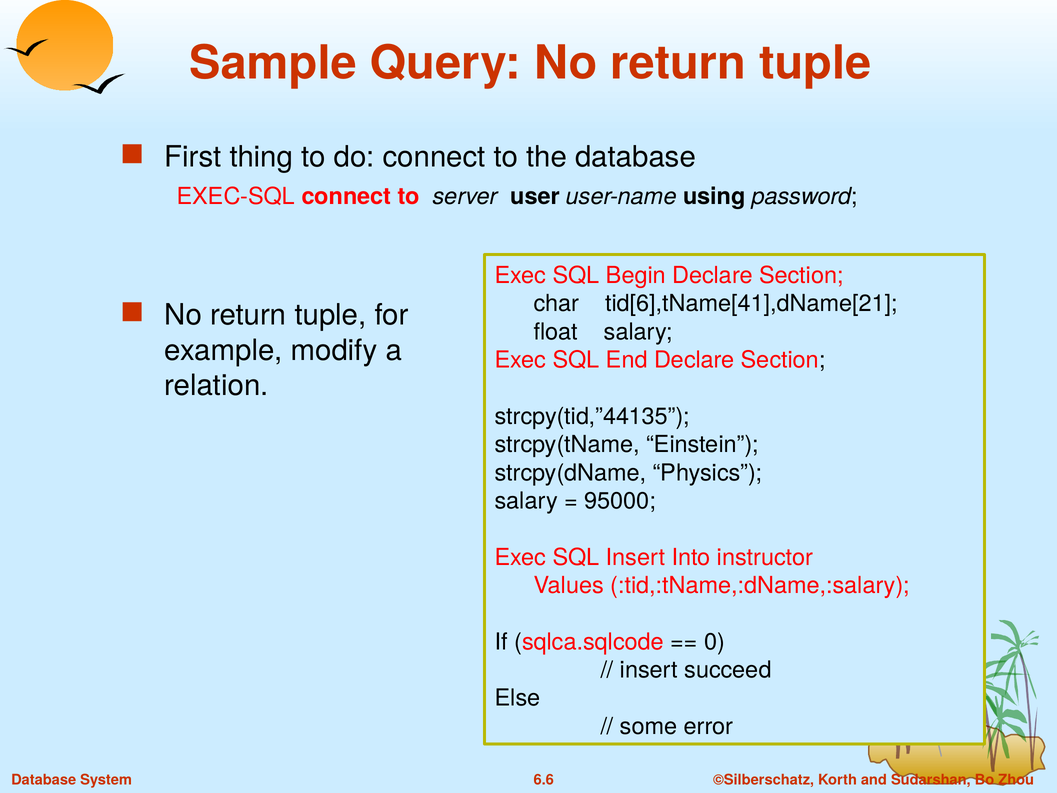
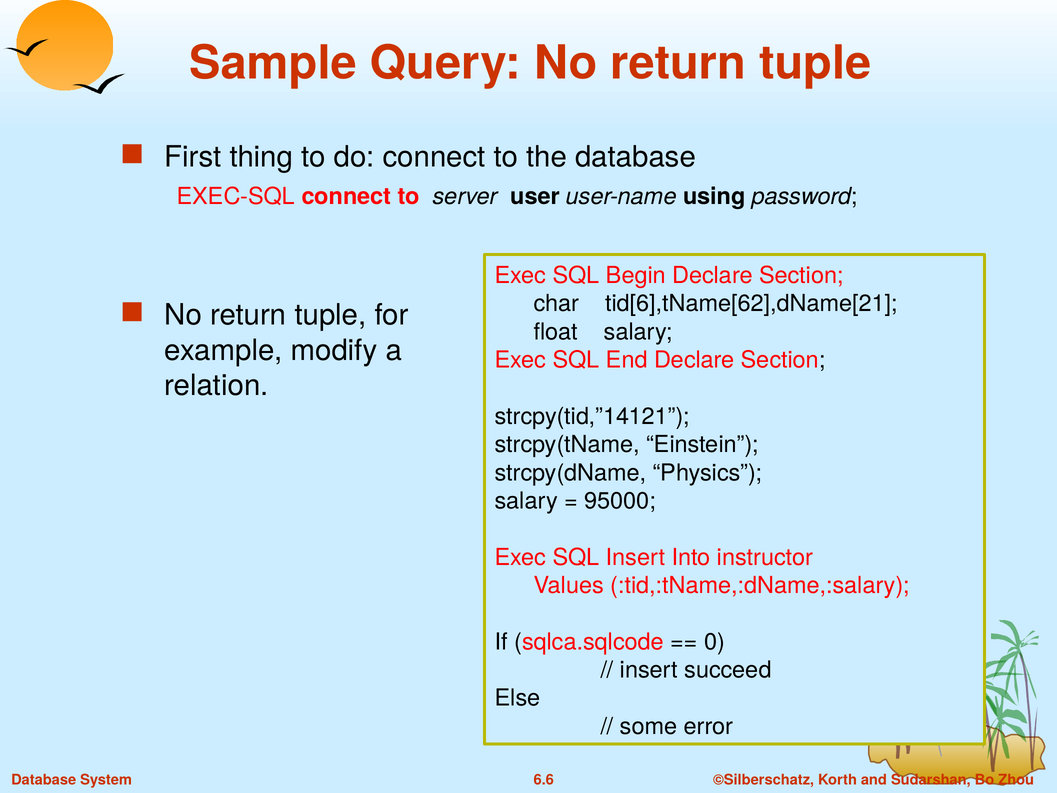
tid[6],tName[41],dName[21: tid[6],tName[41],dName[21 -> tid[6],tName[62],dName[21 (752, 304)
strcpy(tid,”44135: strcpy(tid,”44135 -> strcpy(tid,”14121 (592, 416)
